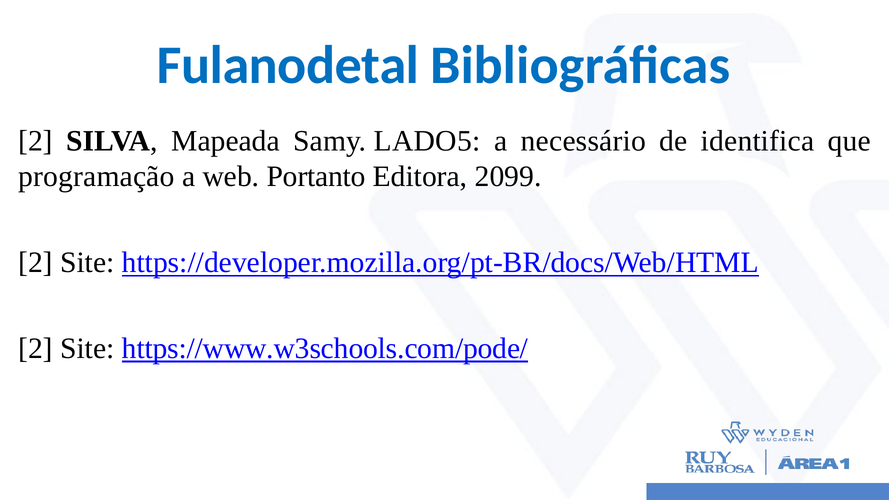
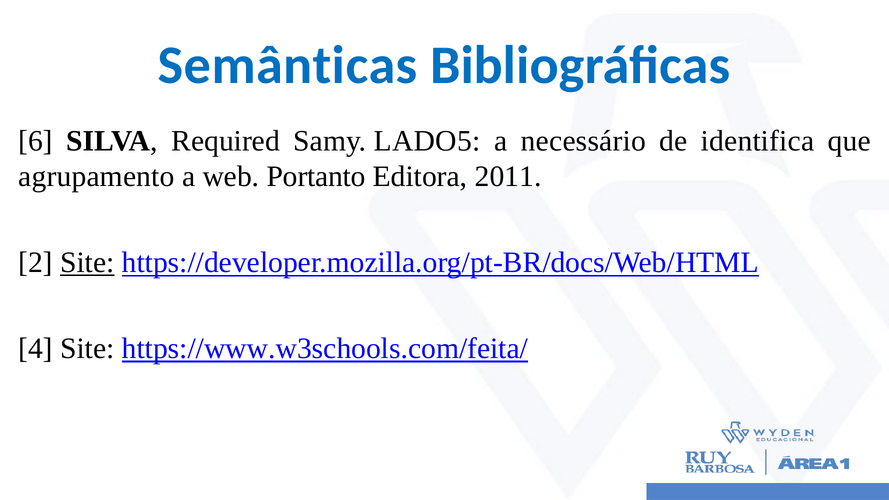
Fulanodetal: Fulanodetal -> Semânticas (288, 65)
2: 2 -> 6 (36, 141)
Mapeada: Mapeada -> Required (226, 141)
programação: programação -> agrupamento (96, 177)
2099: 2099 -> 2011 (508, 177)
Site underline: none -> present (87, 263)
2: 2 -> 4 (36, 348)
https://www.w3schools.com/pode/: https://www.w3schools.com/pode/ -> https://www.w3schools.com/feita/ (325, 348)
